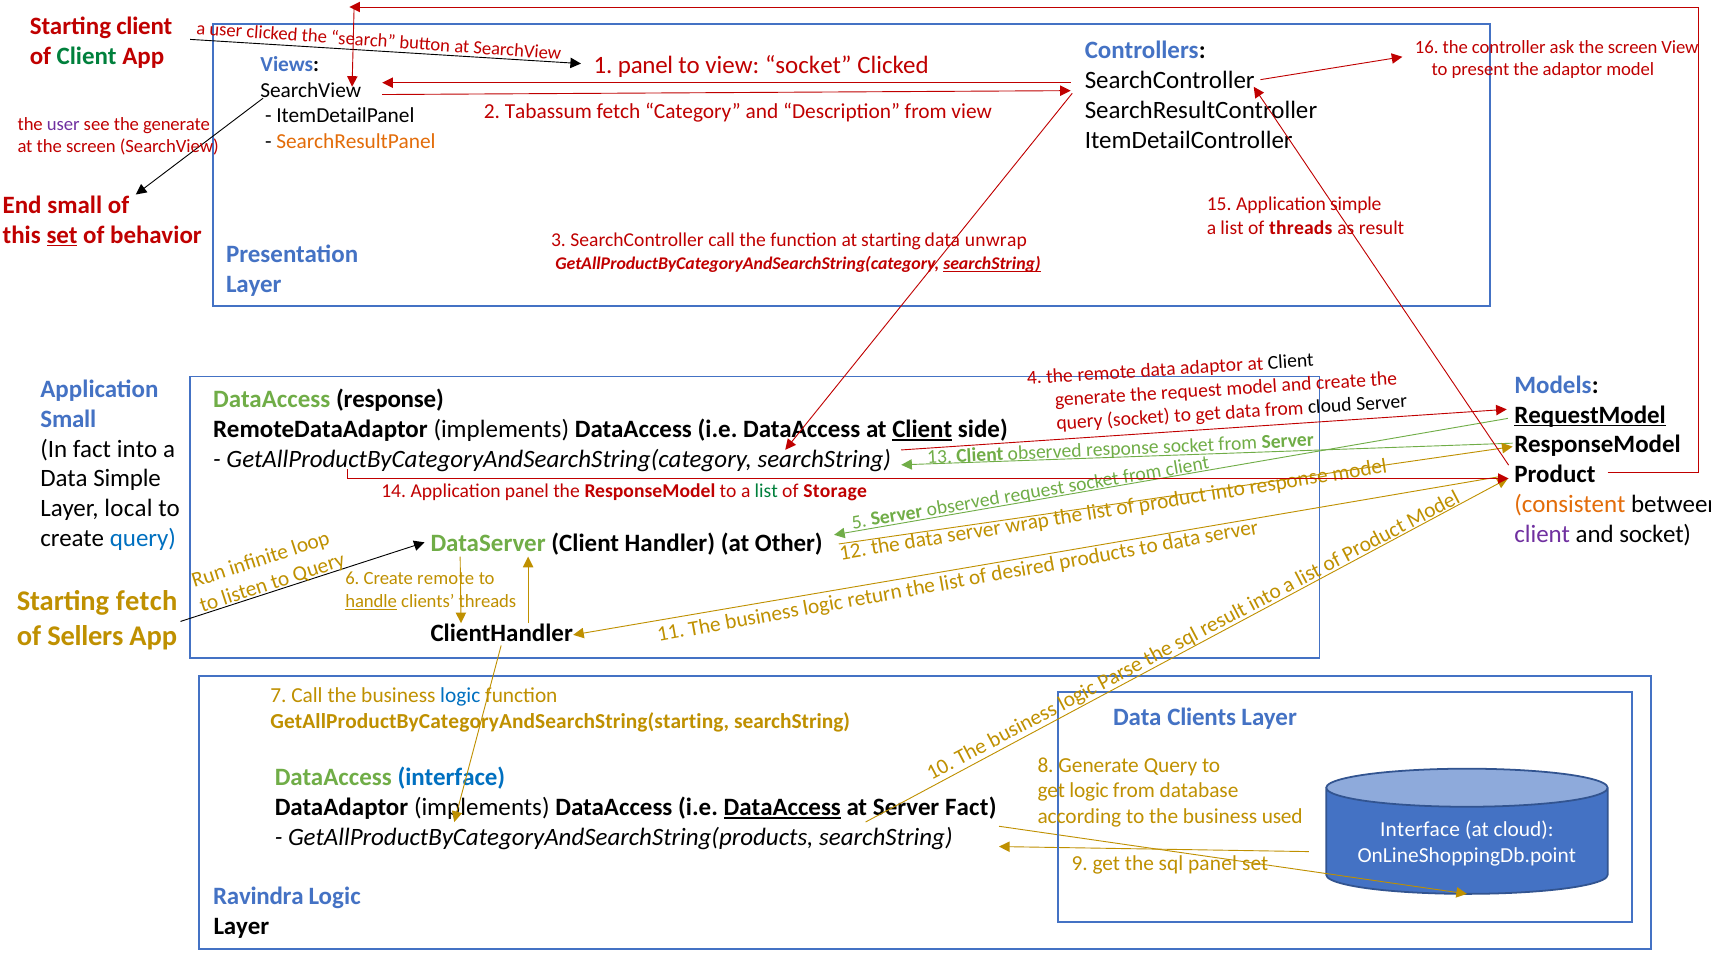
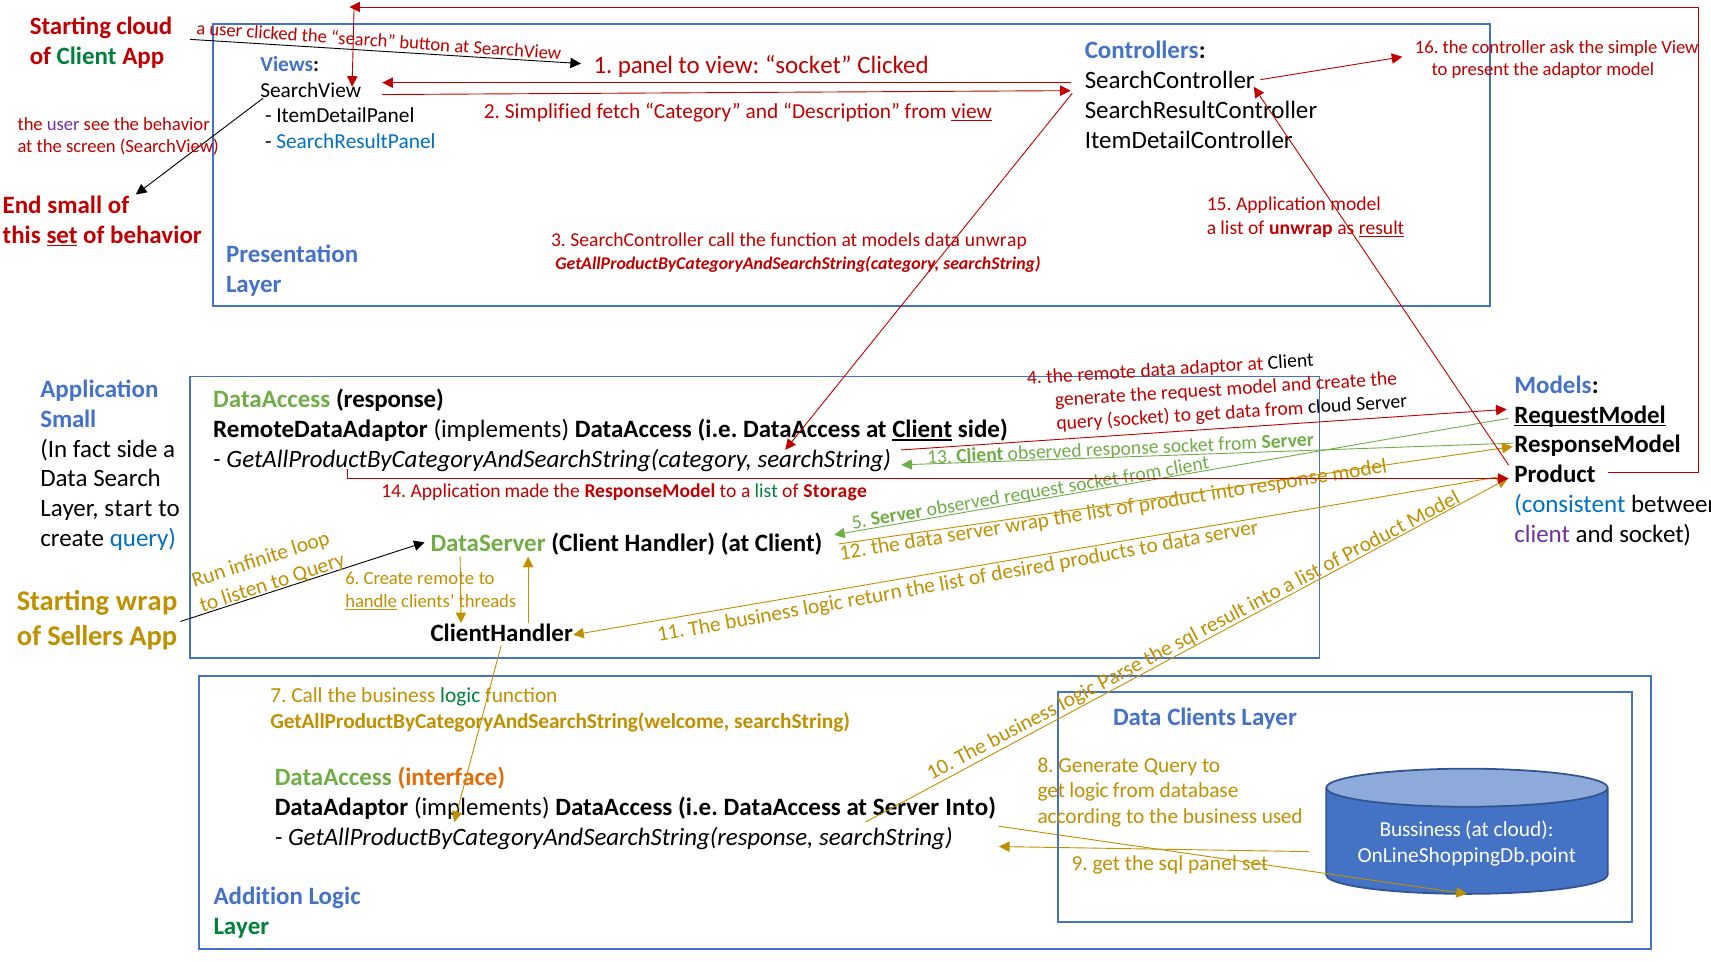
Starting client: client -> cloud (144, 26)
ask the screen: screen -> simple (1633, 47)
Tabassum: Tabassum -> Simplified (548, 111)
view underline: none -> present (972, 111)
the generate: generate -> behavior (176, 124)
SearchResultPanel colour: orange -> blue (356, 141)
Application simple: simple -> model (1356, 205)
of threads: threads -> unwrap (1301, 228)
result underline: none -> present (1382, 228)
at starting: starting -> models (891, 240)
searchString underline: present -> none (992, 264)
fact into: into -> side (137, 449)
Data Simple: Simple -> Search (127, 479)
Application panel: panel -> made (527, 491)
consistent colour: orange -> blue (1570, 505)
local: local -> start (128, 509)
Handler at Other: Other -> Client (789, 543)
Starting fetch: fetch -> wrap (147, 602)
logic colour: blue -> green (460, 696)
GetAllProductByCategoryAndSearchString(starting: GetAllProductByCategoryAndSearchString(starting -> GetAllProductByCategoryAndSearchString(welcome (500, 721)
interface colour: blue -> orange (451, 778)
DataAccess underline: present -> none (782, 808)
Server Fact: Fact -> Into (971, 808)
Interface: Interface -> Bussiness (1420, 830)
GetAllProductByCategoryAndSearchString(products: GetAllProductByCategoryAndSearchString(products -> GetAllProductByCategoryAndSearchString(response (551, 837)
Ravindra: Ravindra -> Addition (258, 897)
Layer colour: black -> green (241, 927)
